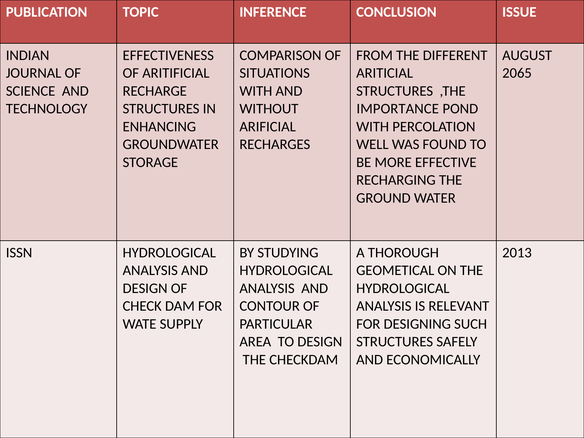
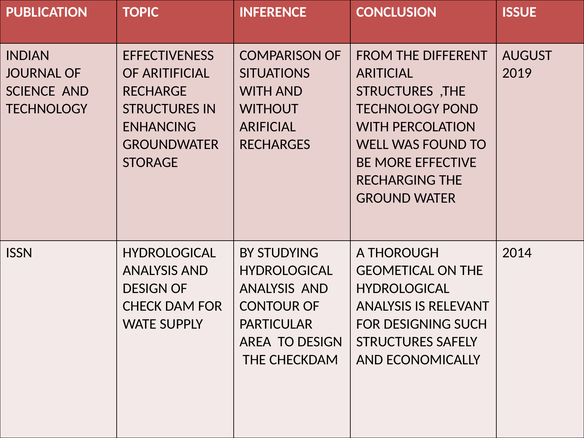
2065: 2065 -> 2019 (517, 73)
IMPORTANCE: IMPORTANCE -> TECHNOLOGY (398, 109)
2013: 2013 -> 2014 (517, 253)
